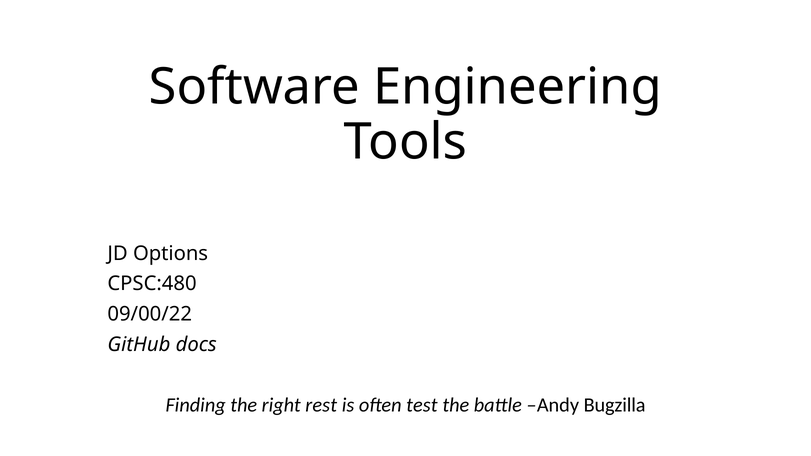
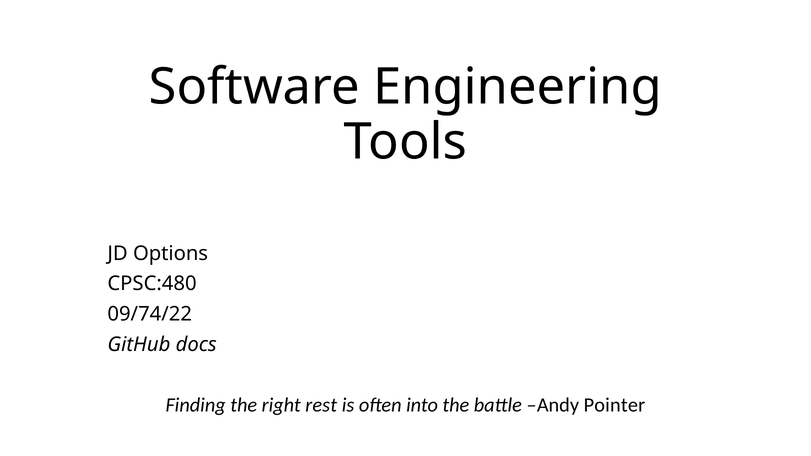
09/00/22: 09/00/22 -> 09/74/22 (150, 314)
test: test -> into (422, 405)
Bugzilla: Bugzilla -> Pointer (614, 405)
